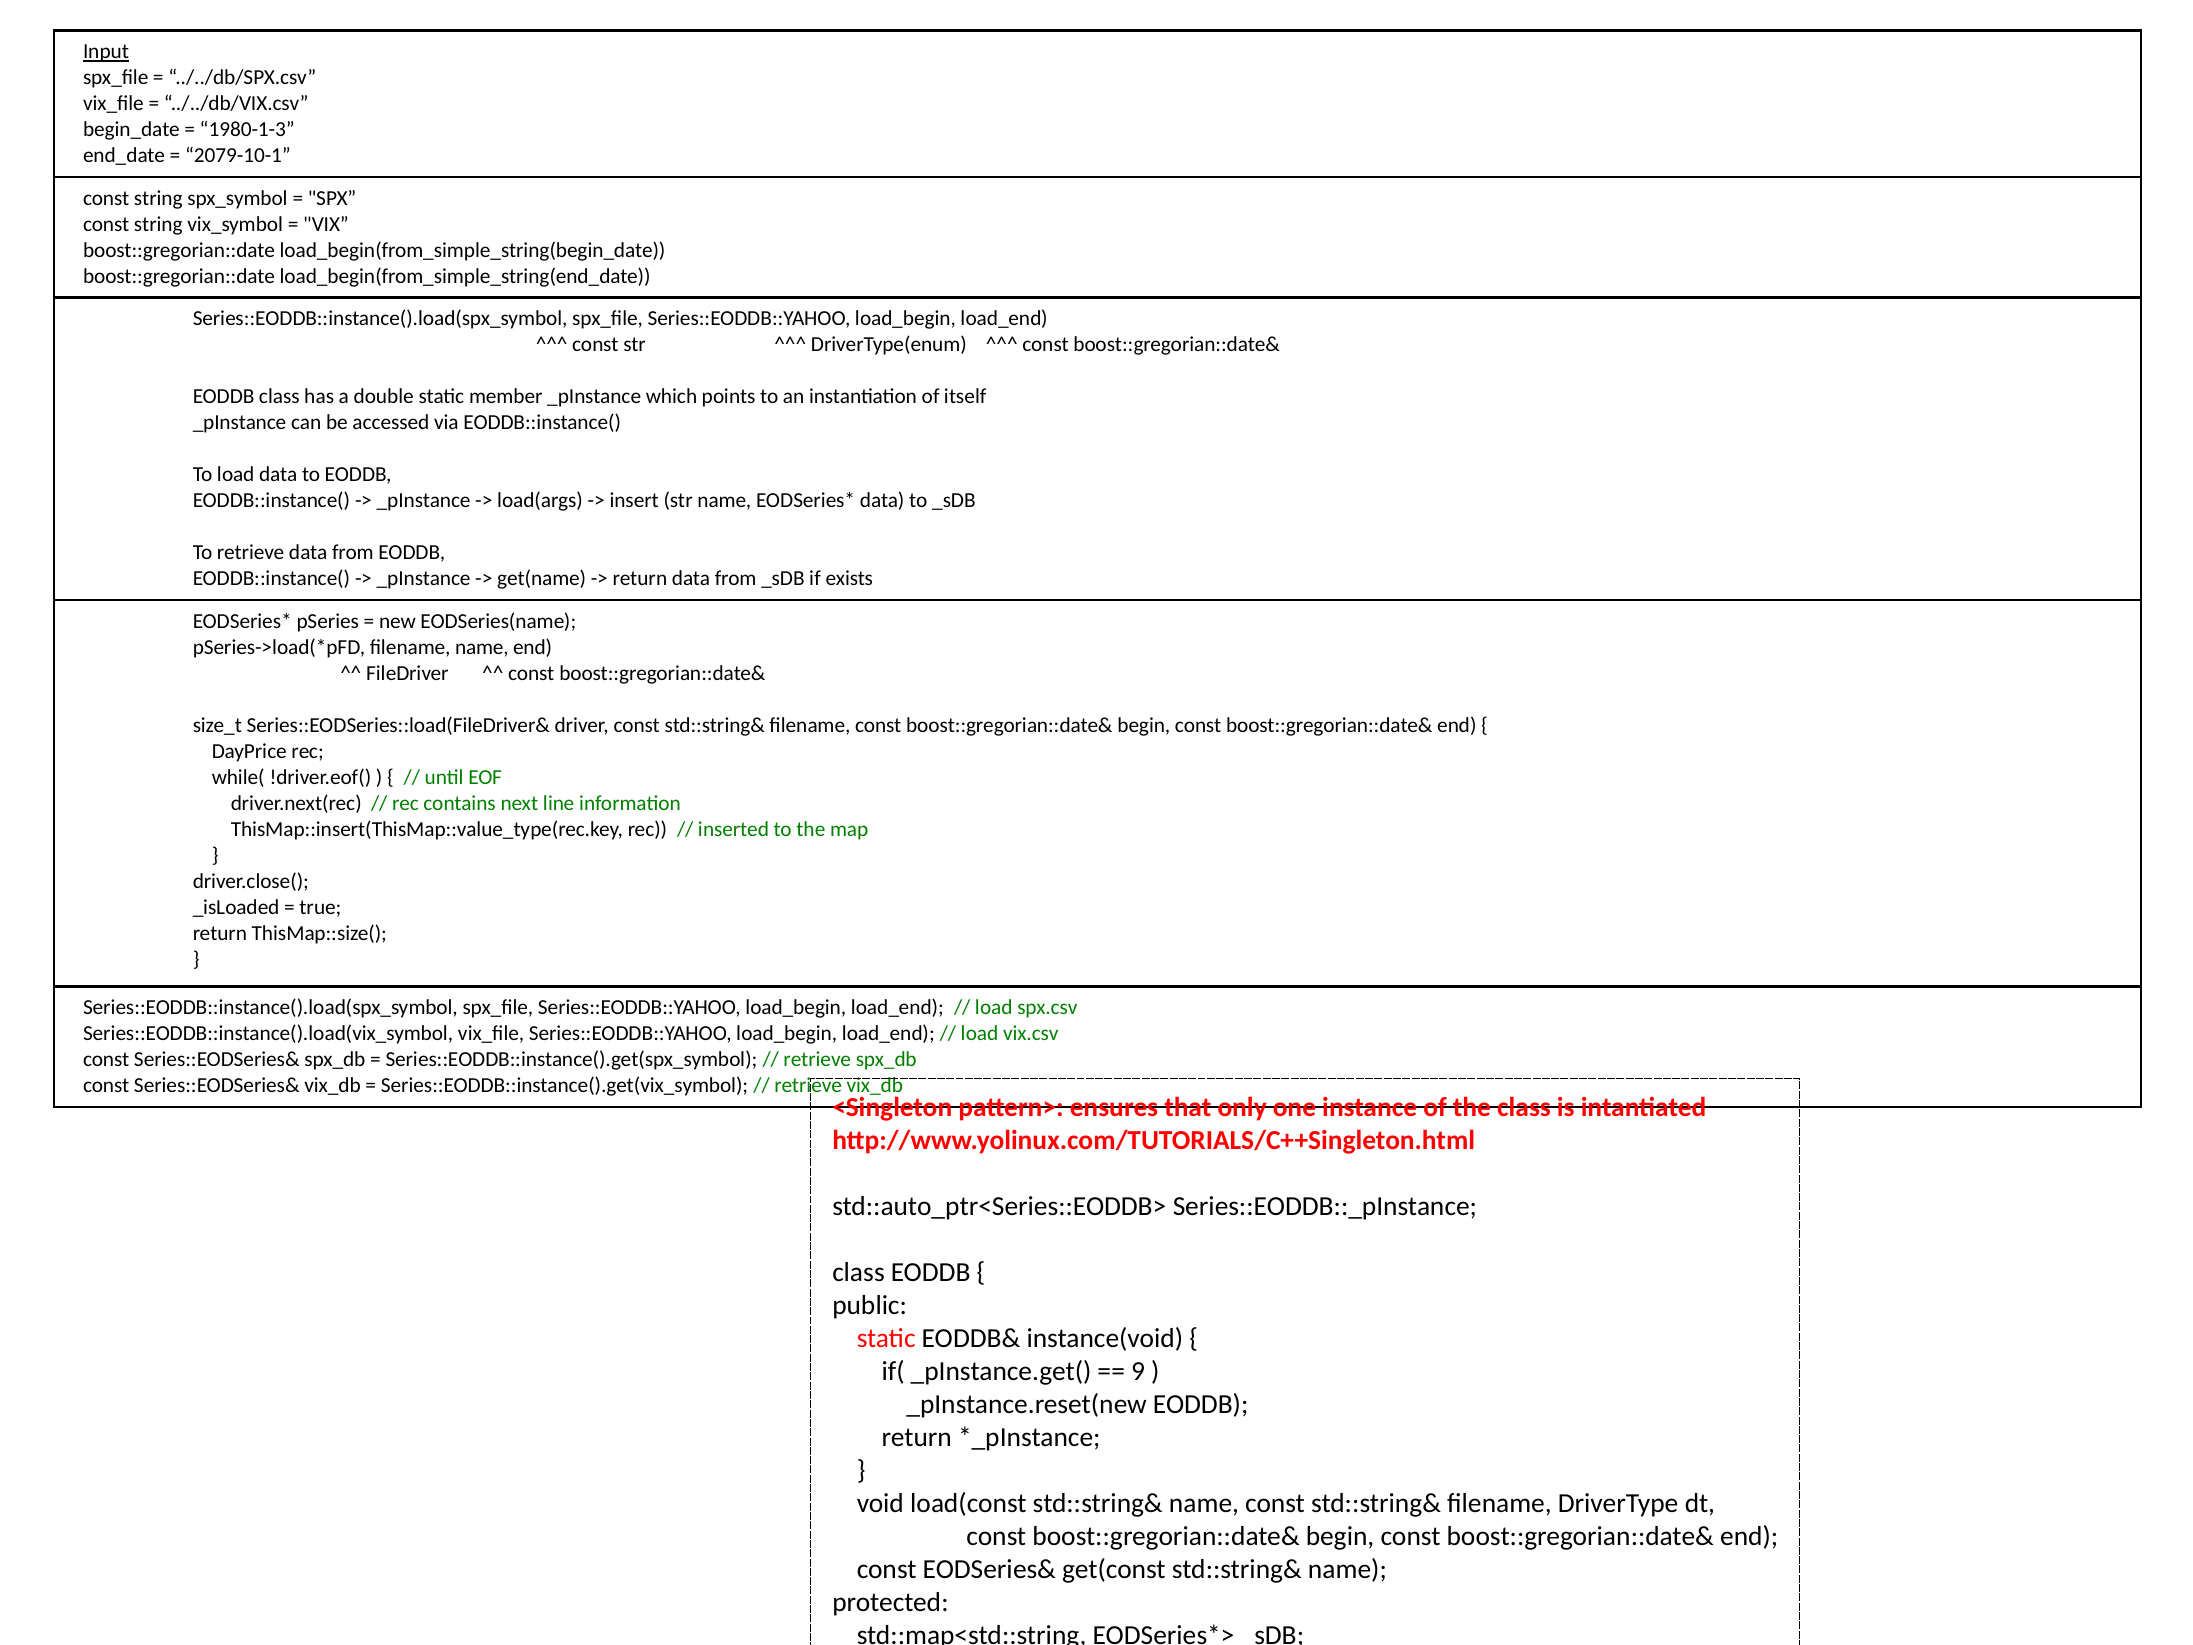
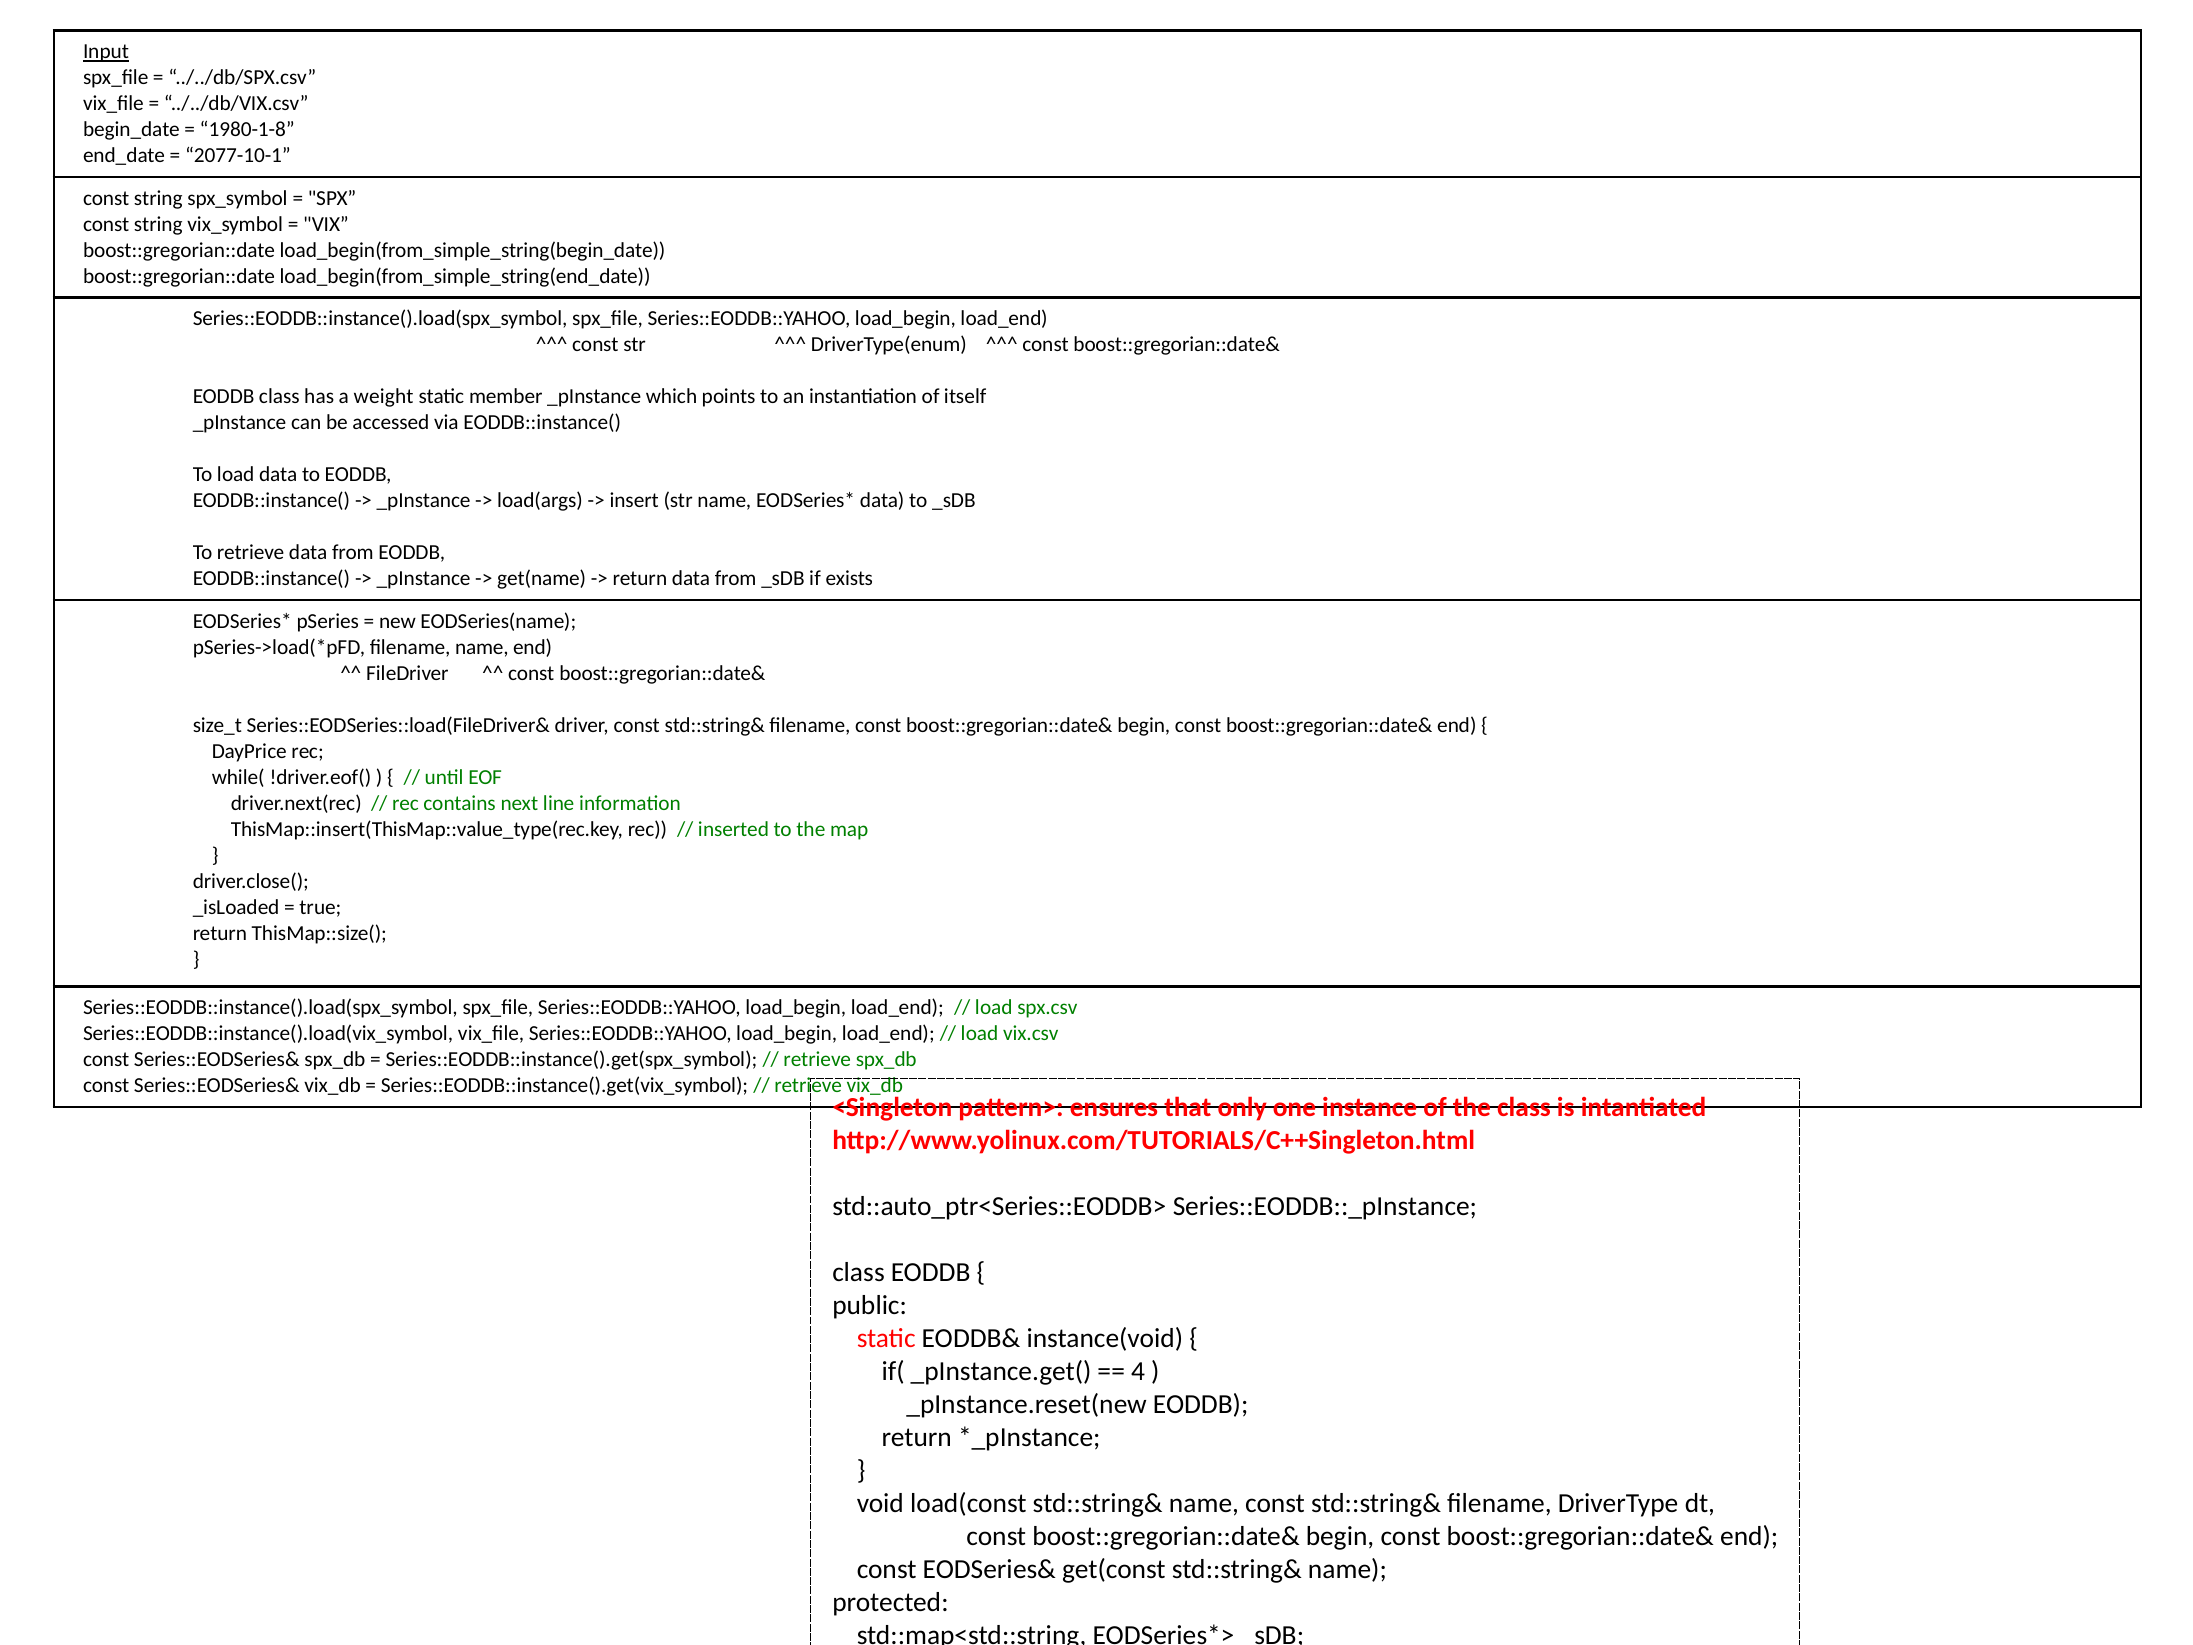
1980-1-3: 1980-1-3 -> 1980-1-8 (247, 130)
2079-10-1: 2079-10-1 -> 2077-10-1 (238, 156)
double: double -> weight (384, 397)
9: 9 -> 4 (1138, 1371)
